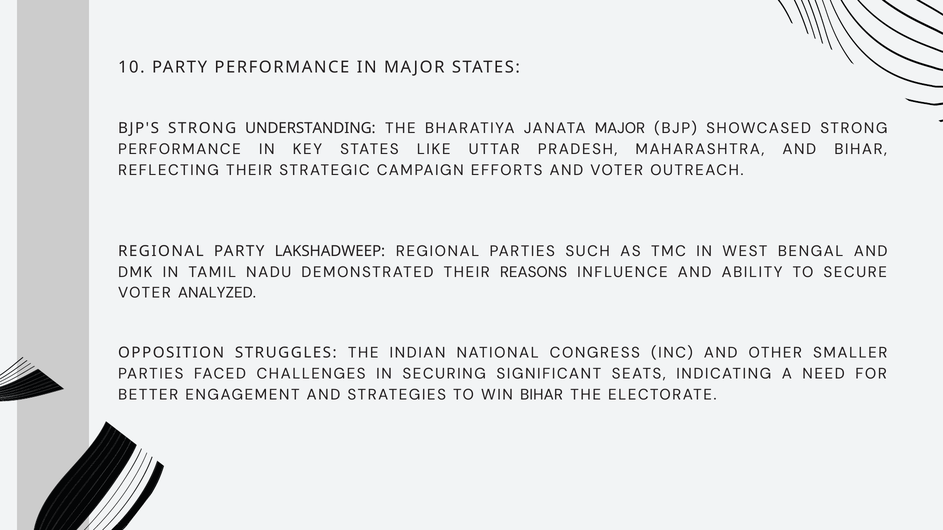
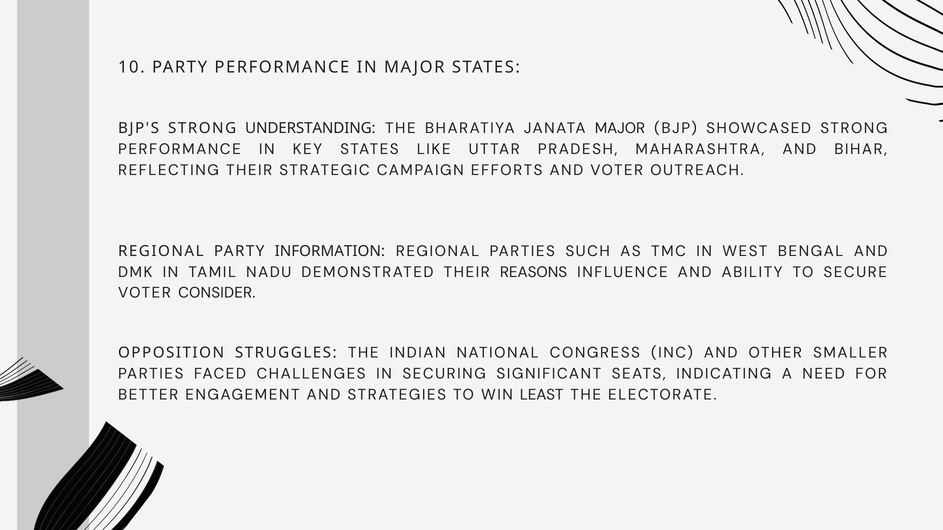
LAKSHADWEEP: LAKSHADWEEP -> INFORMATION (330, 251)
ANALYZED: ANALYZED -> CONSIDER (217, 293)
WIN BIHAR: BIHAR -> LEAST (542, 395)
